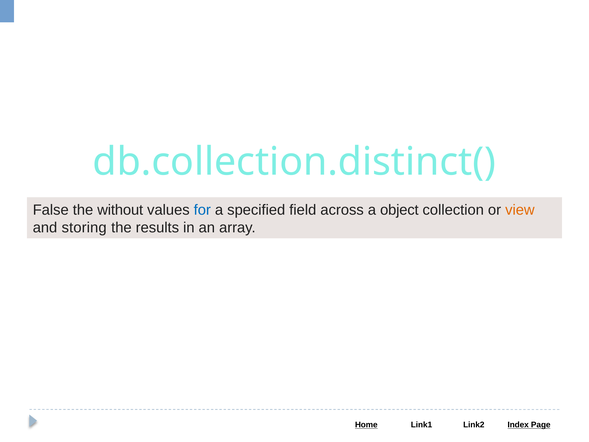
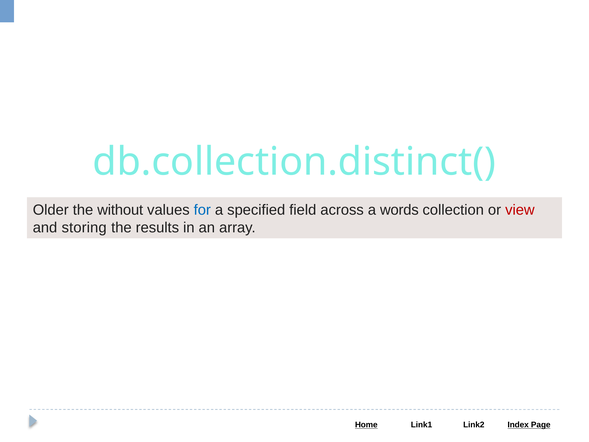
False: False -> Older (51, 210)
object: object -> words (399, 210)
view colour: orange -> red (520, 210)
